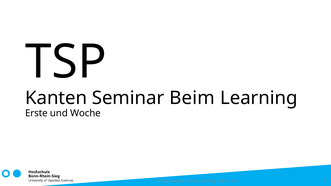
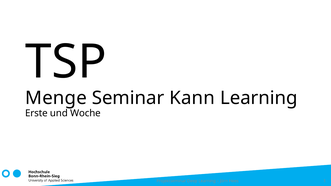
Kanten: Kanten -> Menge (56, 98)
Beim: Beim -> Kann (192, 98)
